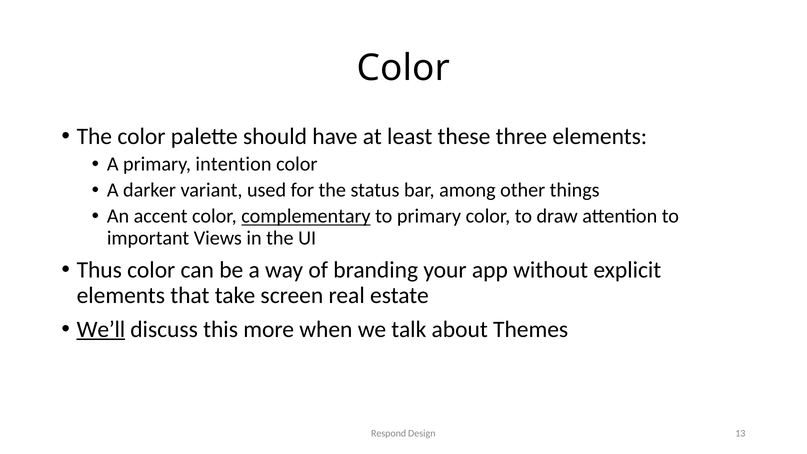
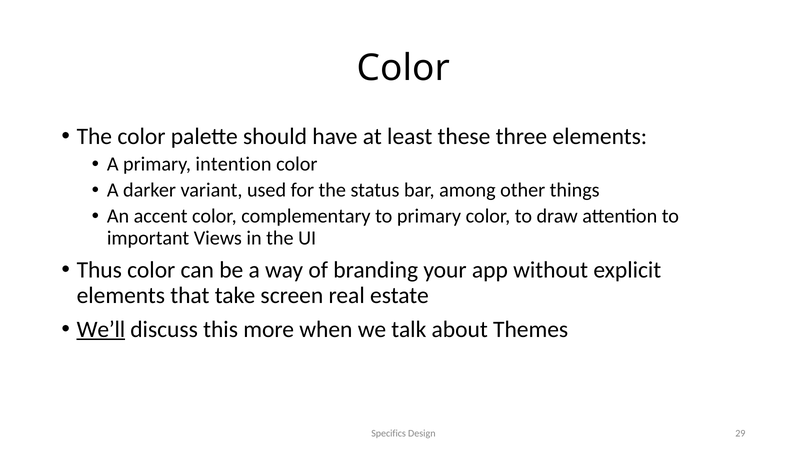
complementary underline: present -> none (306, 216)
Respond: Respond -> Specifics (389, 433)
13: 13 -> 29 (740, 433)
